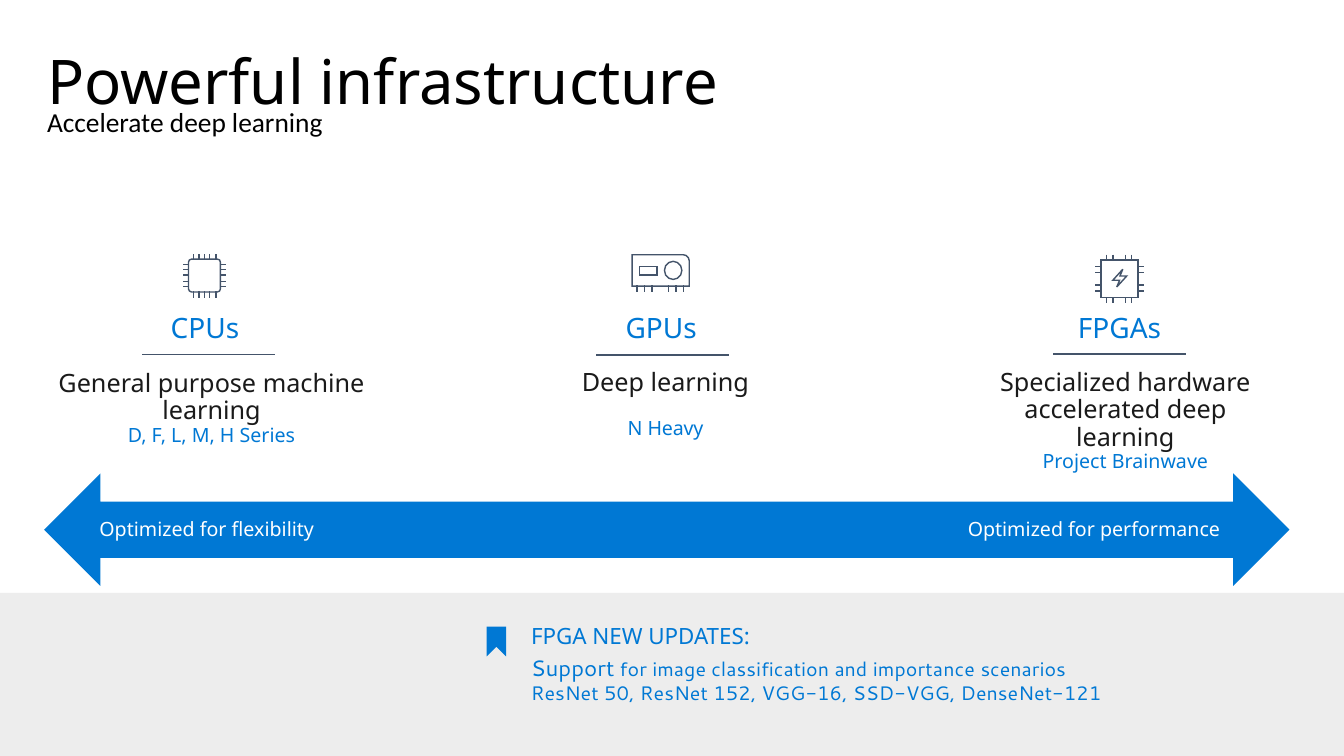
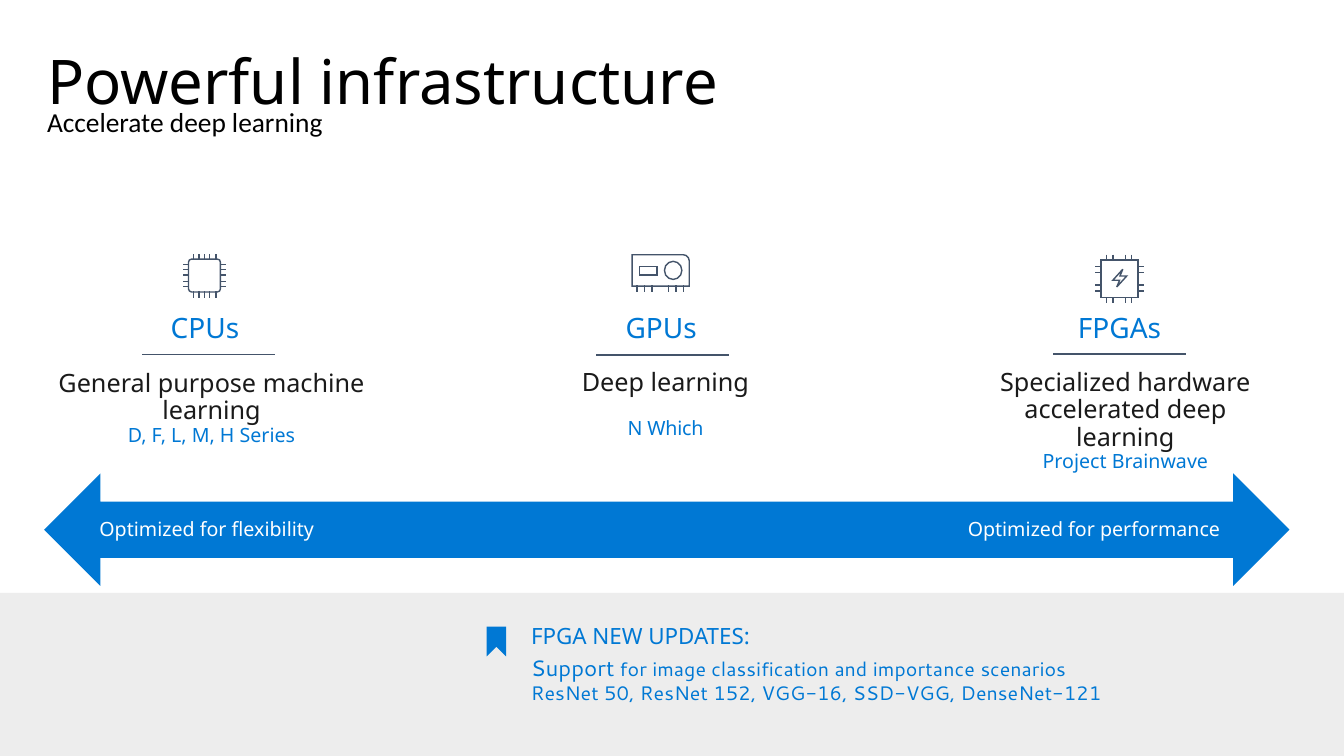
Heavy: Heavy -> Which (675, 429)
